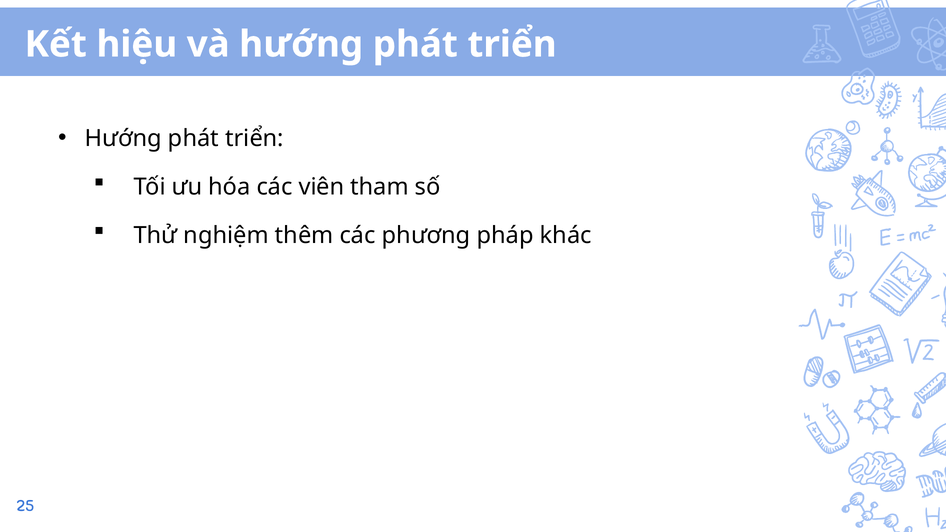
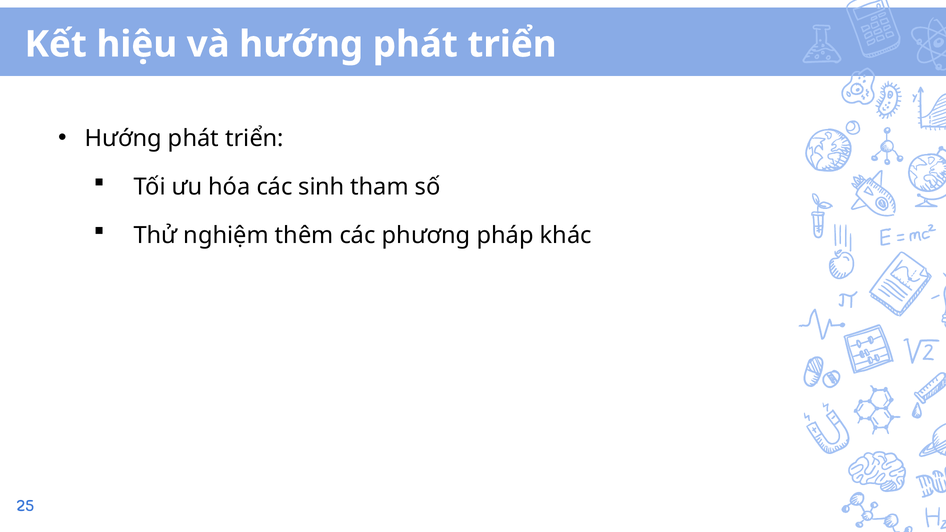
viên: viên -> sinh (321, 187)
